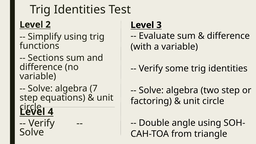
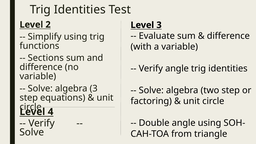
Verify some: some -> angle (177, 69)
algebra 7: 7 -> 3 (94, 88)
